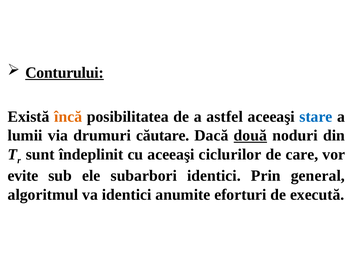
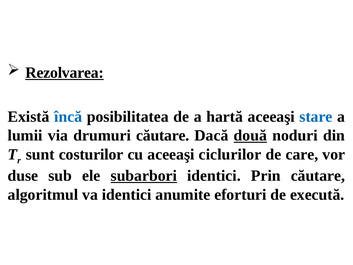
Conturului: Conturului -> Rezolvarea (65, 73)
încă colour: orange -> blue (68, 116)
astfel: astfel -> hartă (225, 116)
îndeplinit: îndeplinit -> costurilor (91, 154)
evite: evite -> duse (23, 176)
subarbori underline: none -> present (144, 176)
Prin general: general -> căutare (318, 176)
